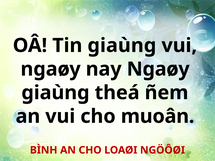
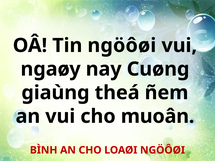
Tin giaùng: giaùng -> ngöôøi (122, 46)
nay Ngaøy: Ngaøy -> Cuøng (158, 69)
